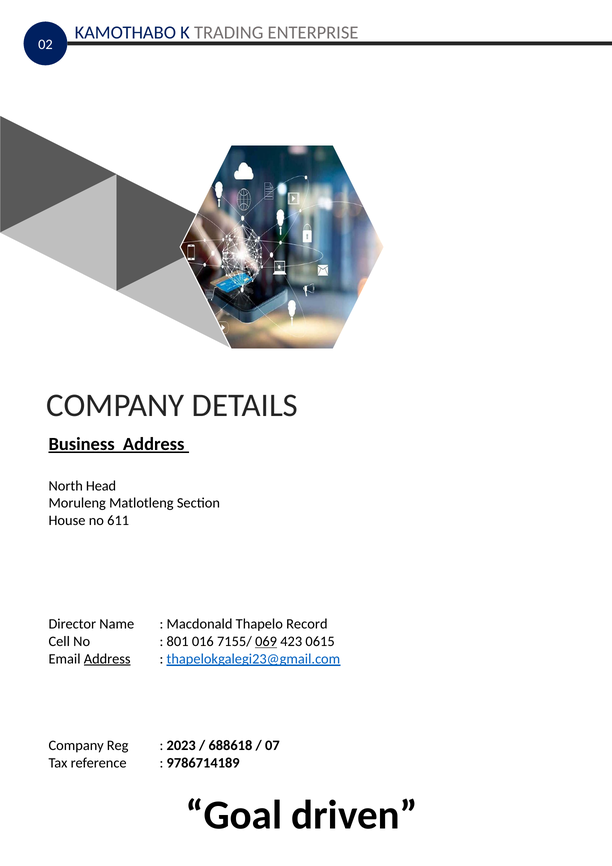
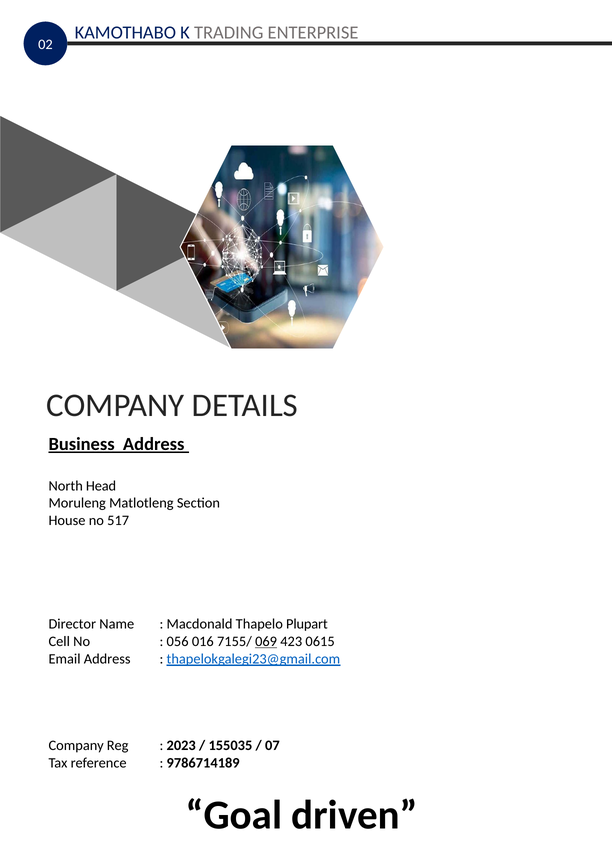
611: 611 -> 517 (118, 520)
Record: Record -> Plupart (307, 624)
801: 801 -> 056 (178, 641)
Address underline: present -> none (107, 658)
688618: 688618 -> 155035 (230, 745)
